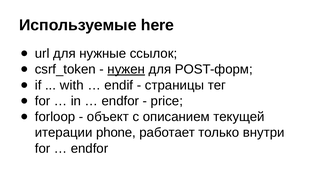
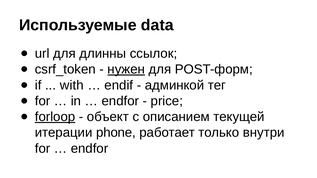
here: here -> data (157, 25)
нужные: нужные -> длинны (103, 54)
страницы: страницы -> админкой (175, 85)
forloop underline: none -> present (55, 117)
